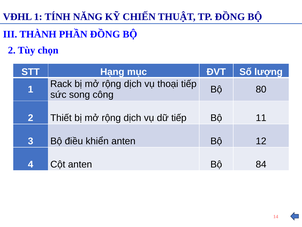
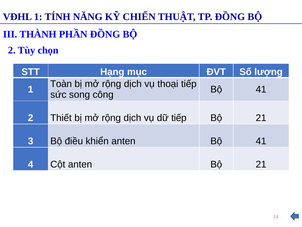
Rack: Rack -> Toàn (61, 84)
80: 80 -> 41 (261, 89)
11: 11 -> 21 (261, 118)
anten Bộ 12: 12 -> 41 (261, 141)
anten Bộ 84: 84 -> 21 (261, 164)
